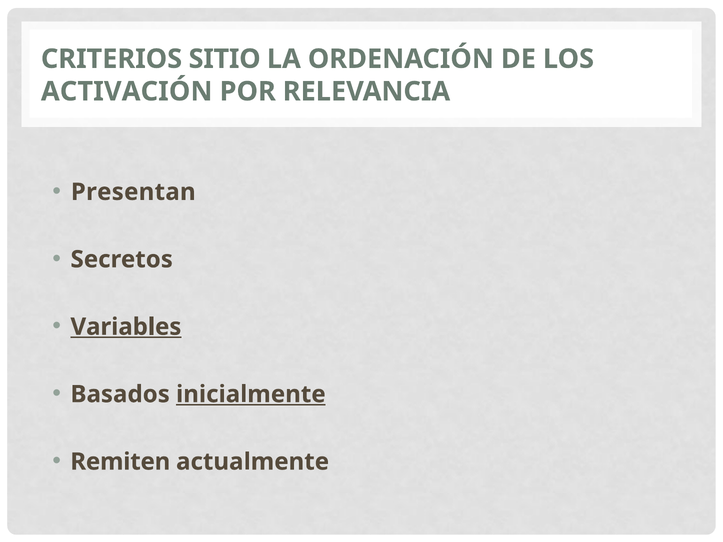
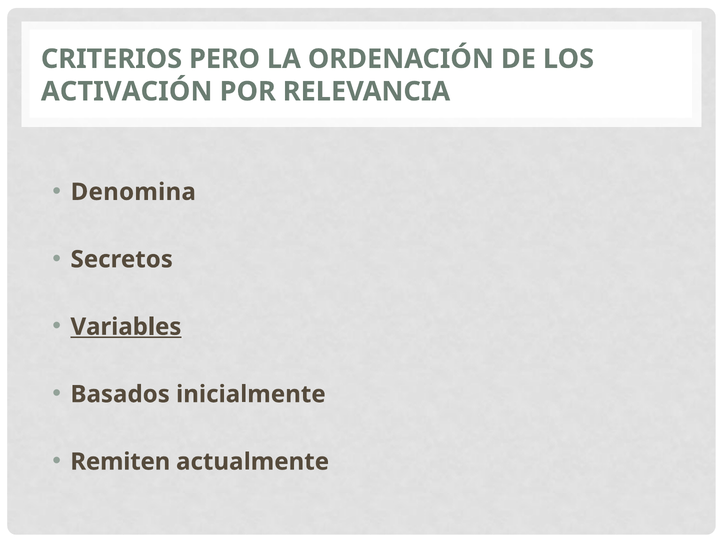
SITIO: SITIO -> PERO (225, 59)
Presentan: Presentan -> Denomina (133, 192)
inicialmente underline: present -> none (251, 394)
